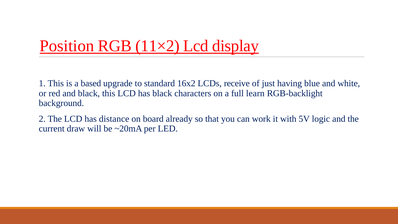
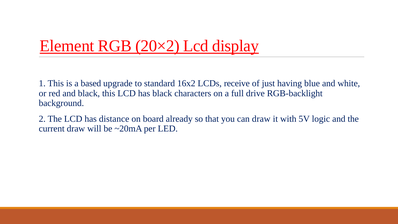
Position: Position -> Element (67, 46)
11×2: 11×2 -> 20×2 (157, 46)
learn: learn -> drive (255, 93)
can work: work -> draw (261, 119)
